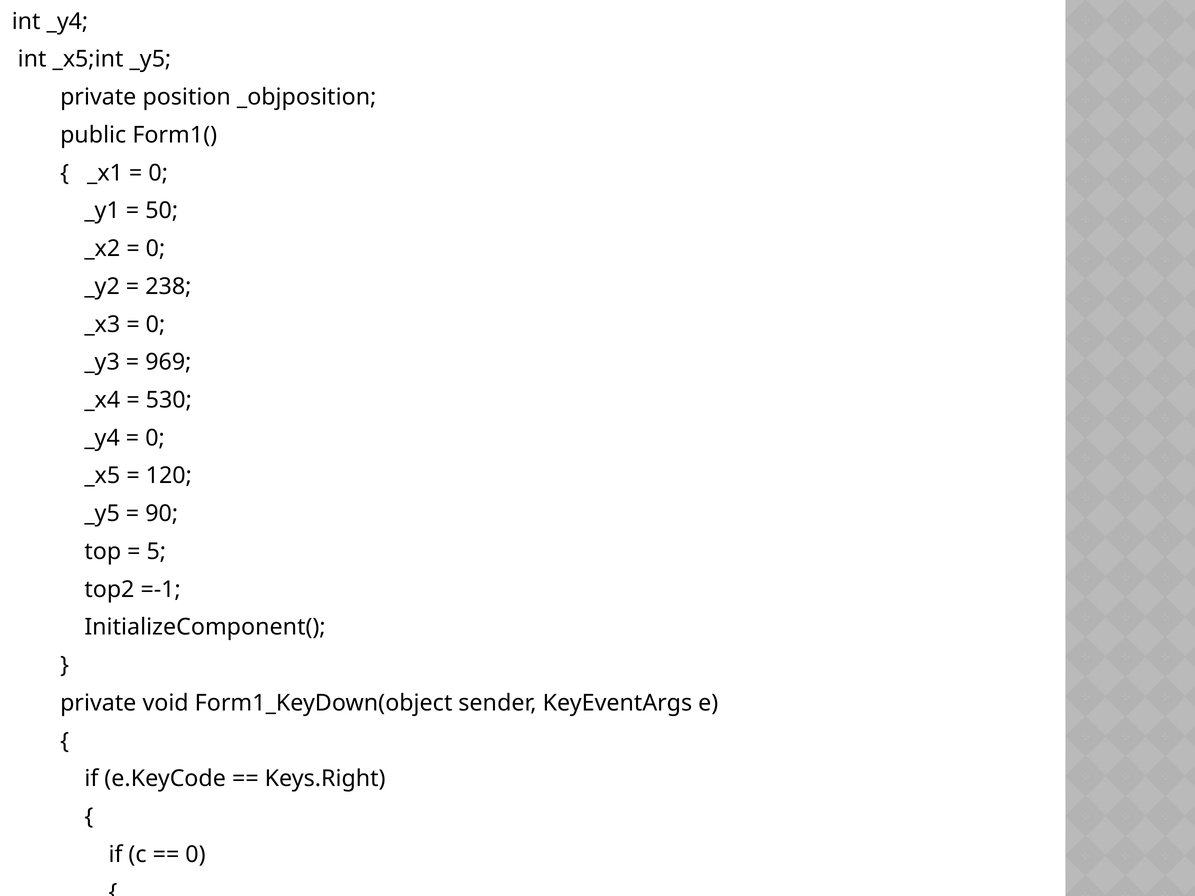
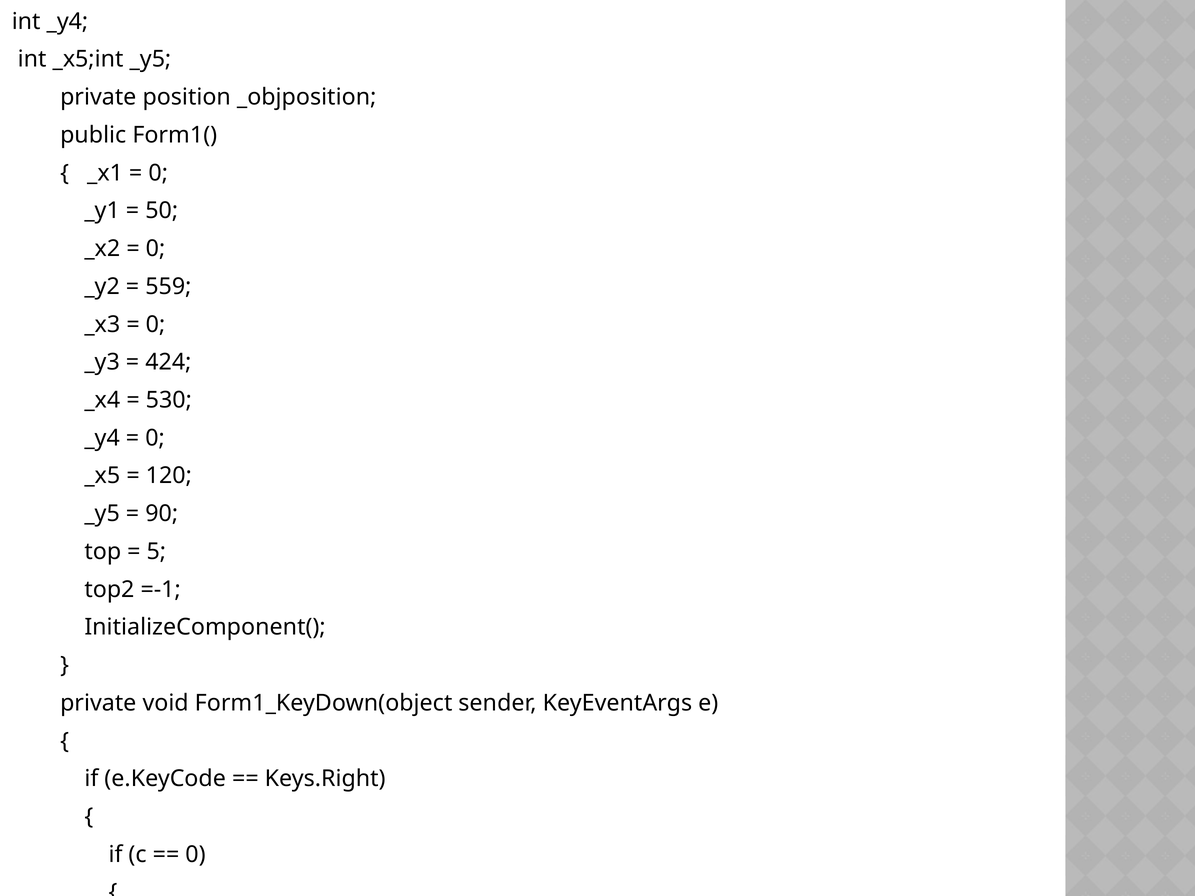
238: 238 -> 559 (168, 287)
969: 969 -> 424 (168, 362)
